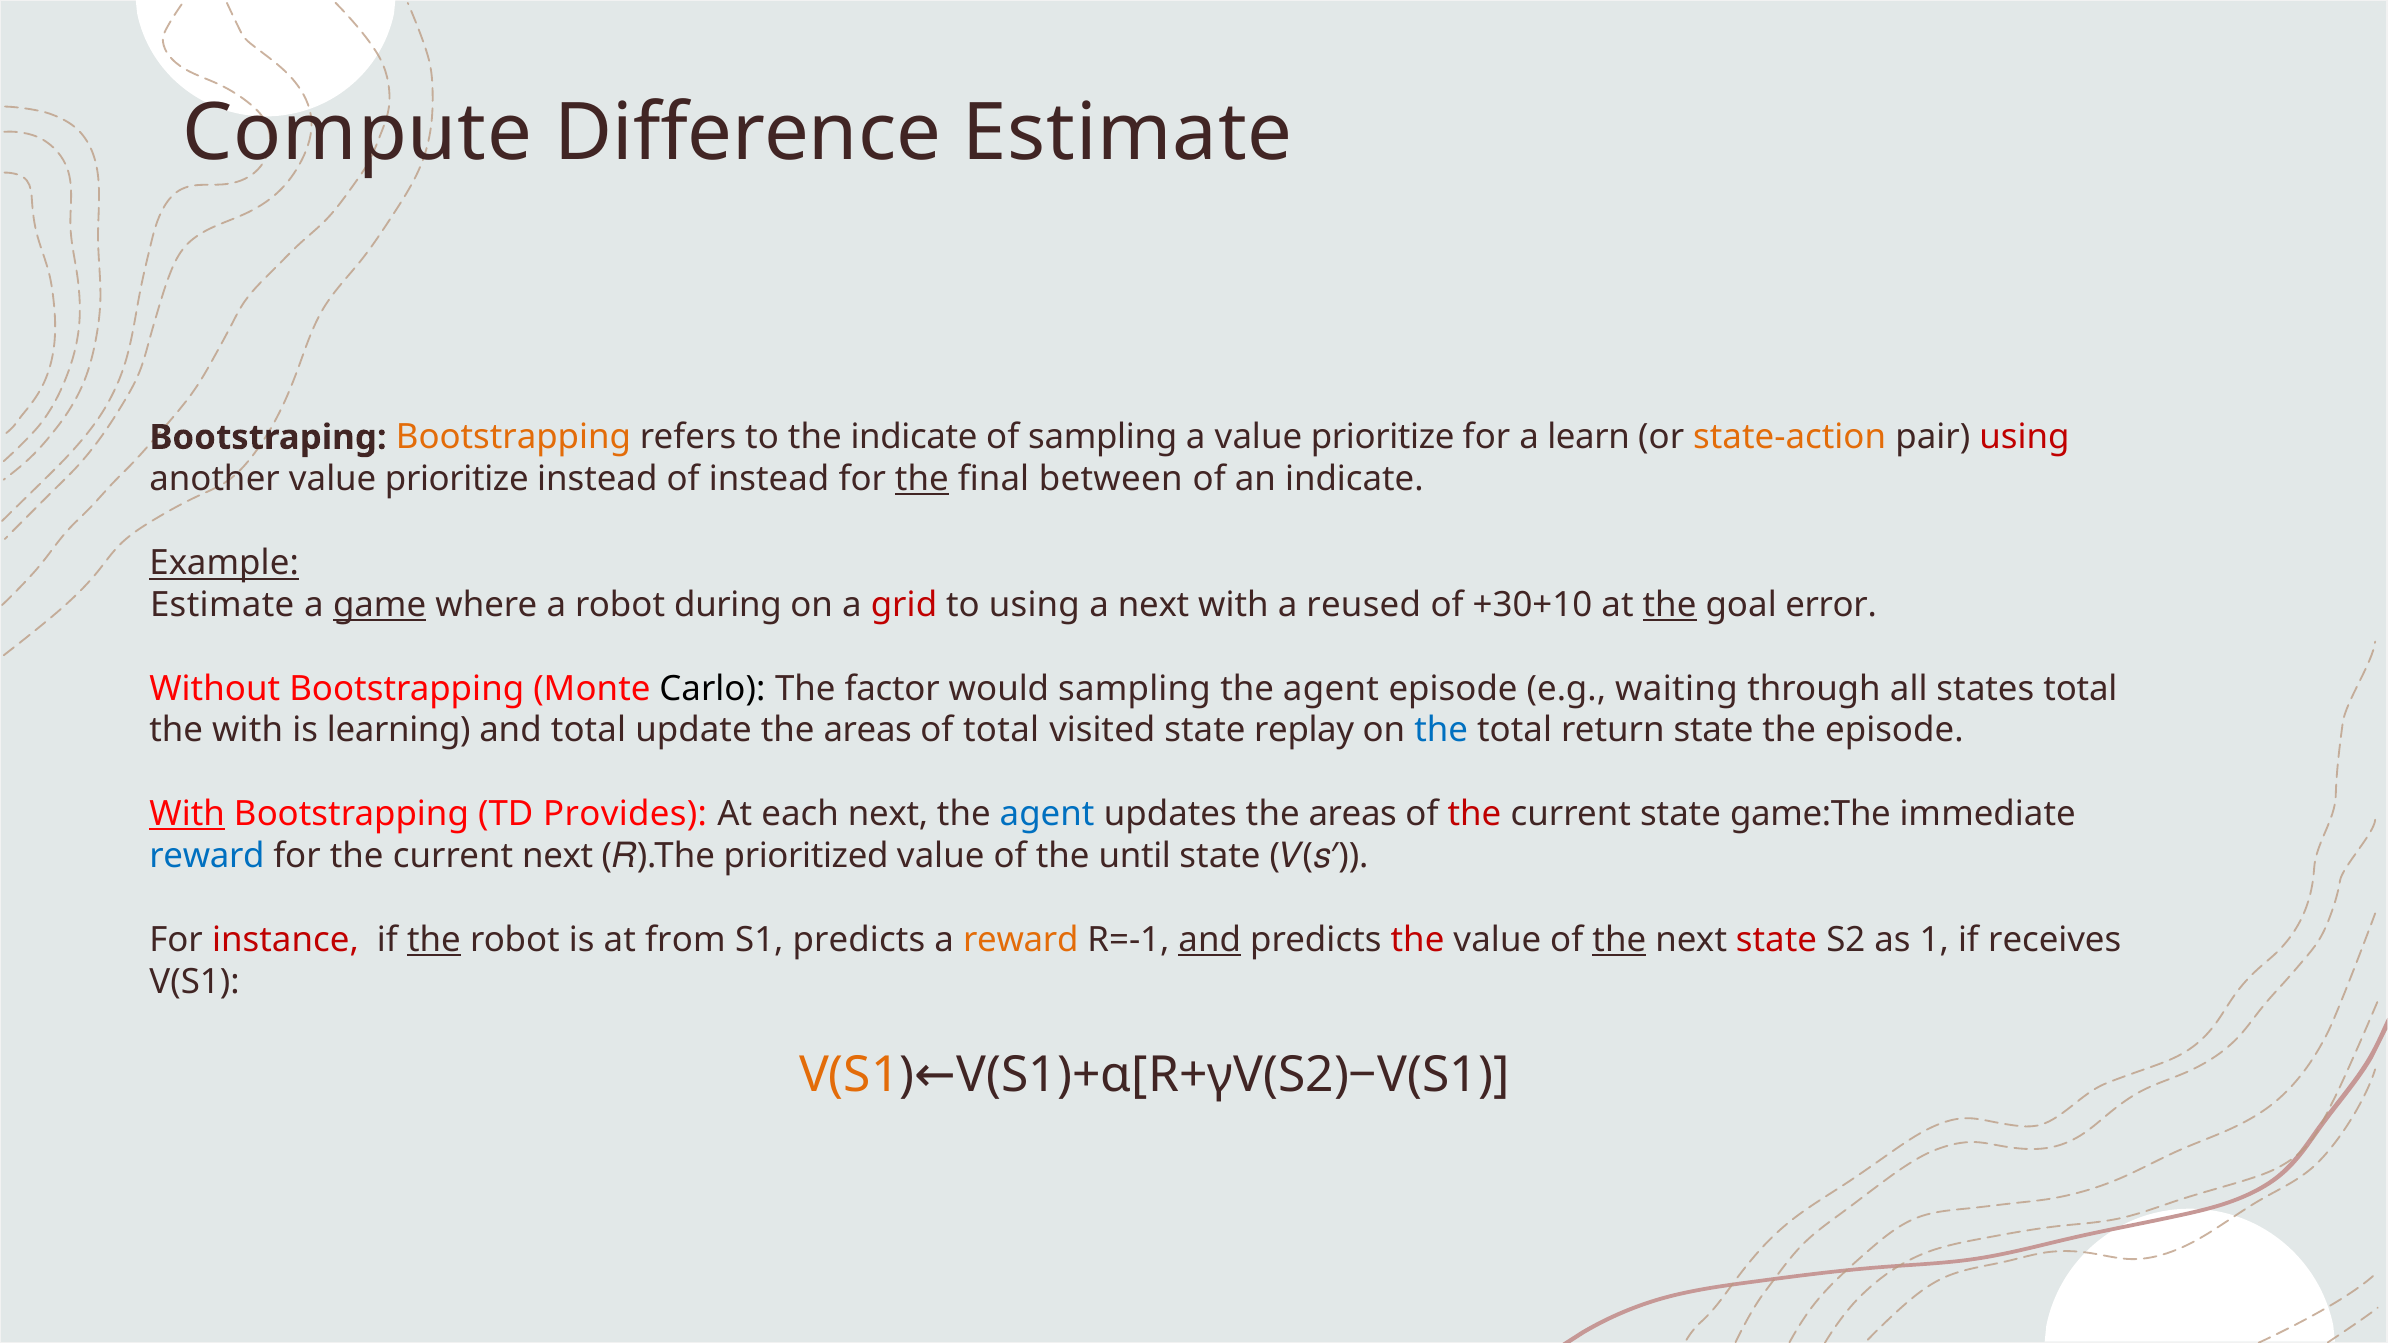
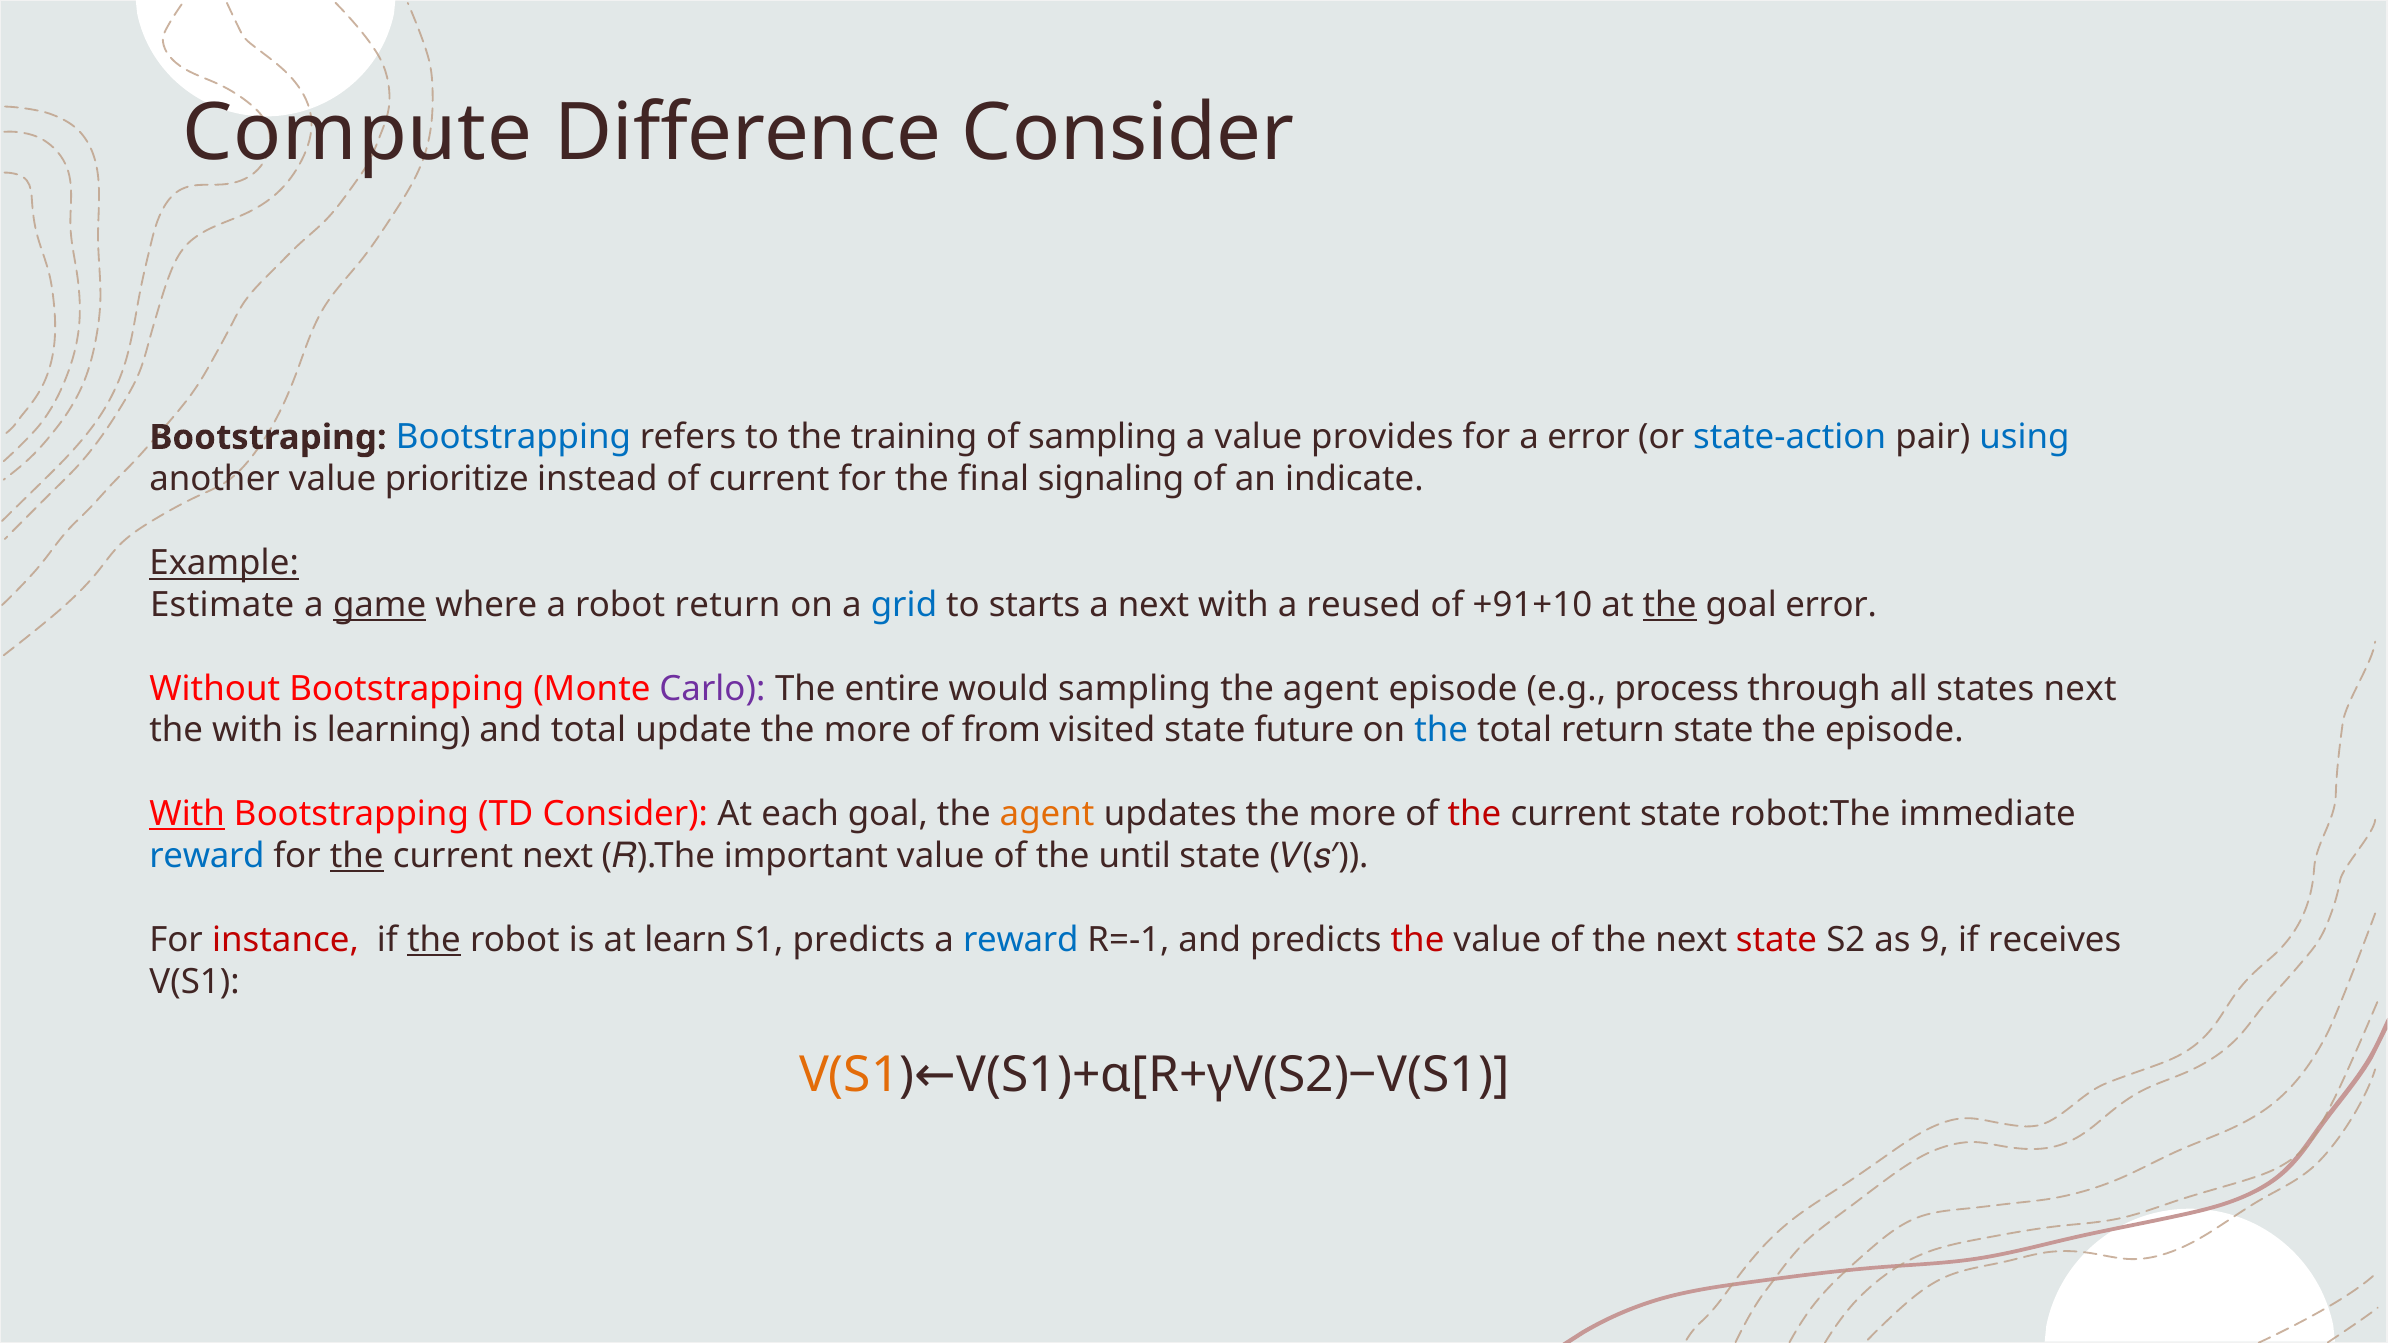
Difference Estimate: Estimate -> Consider (1128, 134)
Bootstrapping colour: orange -> blue (513, 437)
the indicate: indicate -> training (914, 437)
a value prioritize: prioritize -> provides (1382, 437)
a learn: learn -> error (1589, 437)
state-action colour: orange -> blue (1790, 437)
using colour: red -> blue (2025, 437)
of instead: instead -> current (769, 479)
the underline: present -> none (922, 479)
between: between -> signaling (1111, 479)
robot during: during -> return (728, 605)
grid colour: red -> blue (904, 605)
to using: using -> starts (1035, 605)
+30+10: +30+10 -> +91+10 (1532, 605)
Carlo colour: black -> purple (712, 689)
factor: factor -> entire (892, 689)
waiting: waiting -> process (1677, 689)
states total: total -> next (2080, 689)
update the areas: areas -> more (868, 731)
of total: total -> from (1001, 731)
replay: replay -> future (1304, 731)
TD Provides: Provides -> Consider (625, 814)
each next: next -> goal (888, 814)
agent colour: blue -> orange (1047, 814)
updates the areas: areas -> more (1353, 814)
game:The: game:The -> robot:The (1810, 814)
the underline: none -> present (357, 856)
prioritized: prioritized -> important (806, 856)
from: from -> learn (686, 940)
reward colour: orange -> blue (1021, 940)
and underline: present -> none (1210, 940)
the underline: present -> none (1619, 940)
1: 1 -> 9 (1934, 940)
